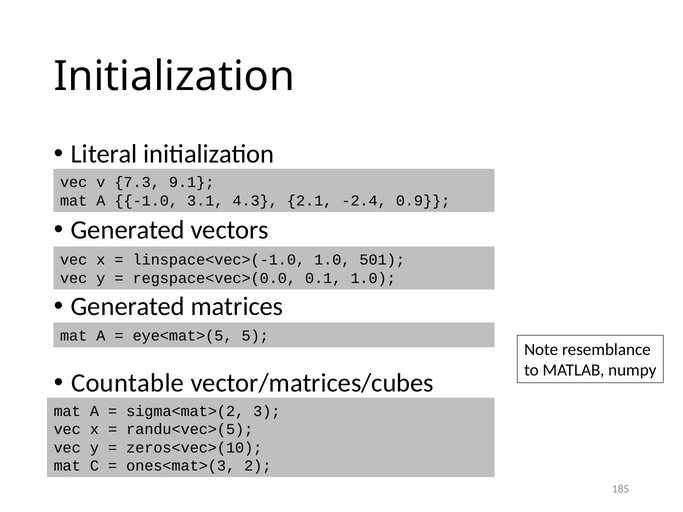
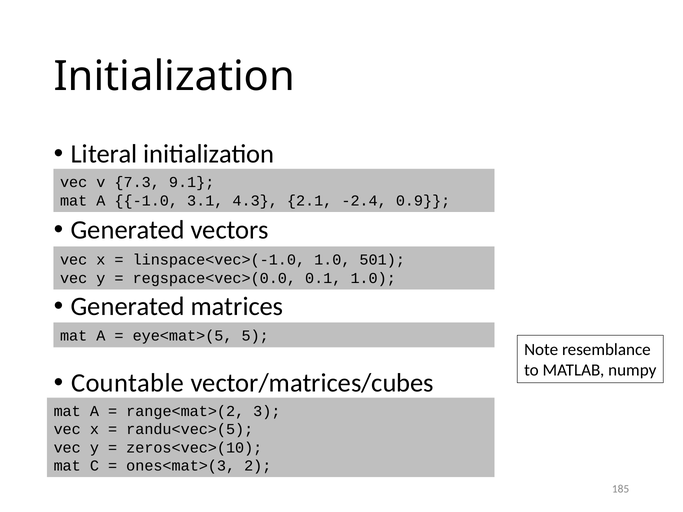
sigma<mat>(2: sigma<mat>(2 -> range<mat>(2 (185, 411)
